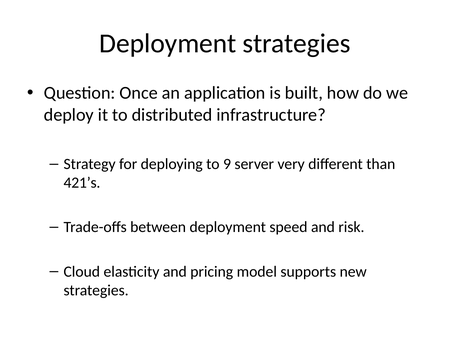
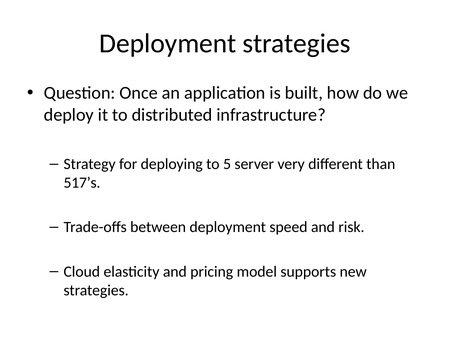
9: 9 -> 5 (227, 164)
421’s: 421’s -> 517’s (82, 183)
